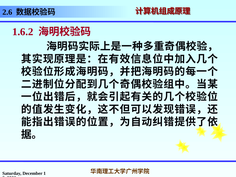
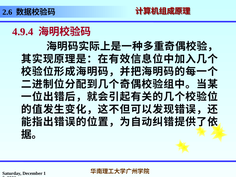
1.6.2: 1.6.2 -> 4.9.4 (23, 32)
